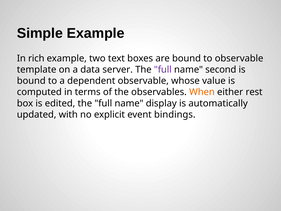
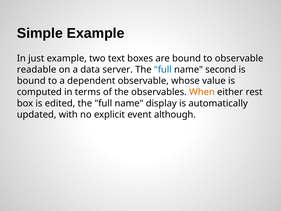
rich: rich -> just (36, 58)
template: template -> readable (37, 70)
full colour: purple -> blue (163, 70)
bindings: bindings -> although (175, 114)
